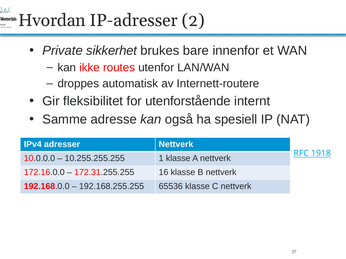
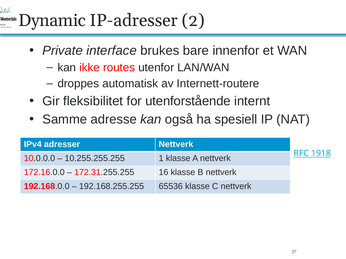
Hvordan: Hvordan -> Dynamic (52, 20)
sikkerhet: sikkerhet -> interface (112, 51)
